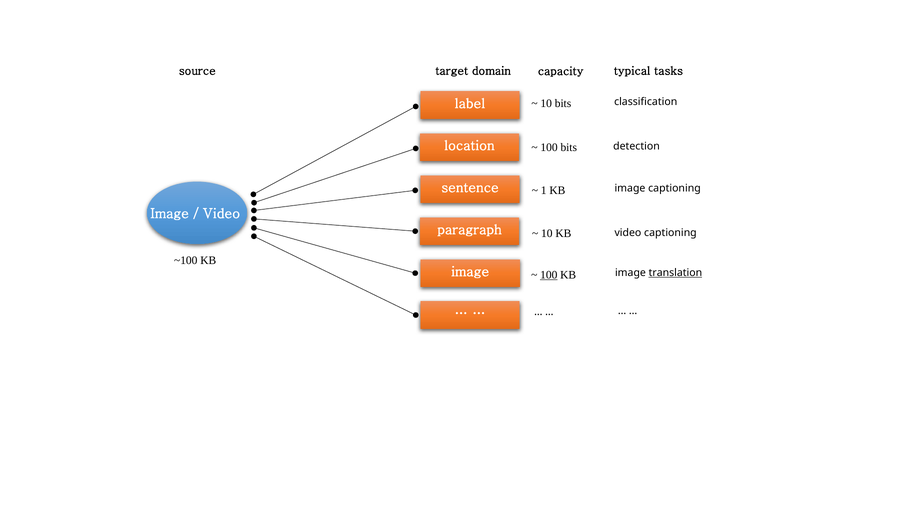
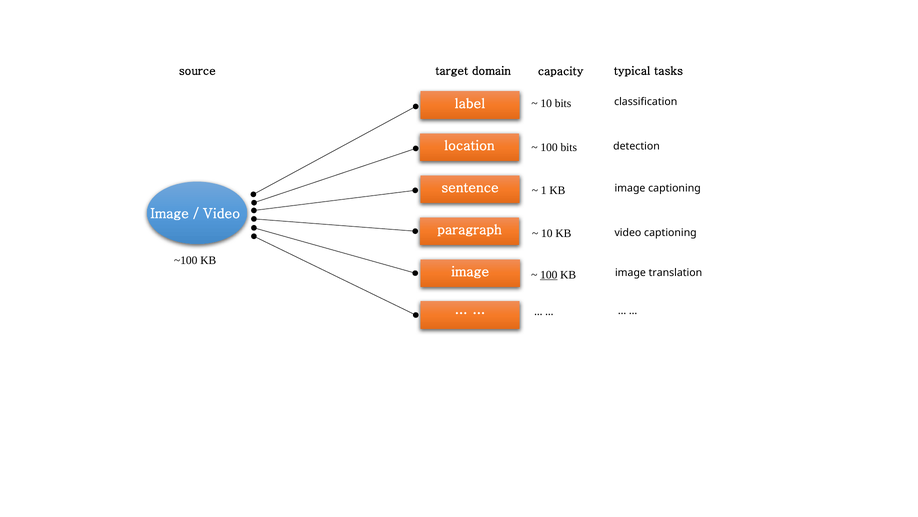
translation underline: present -> none (675, 272)
